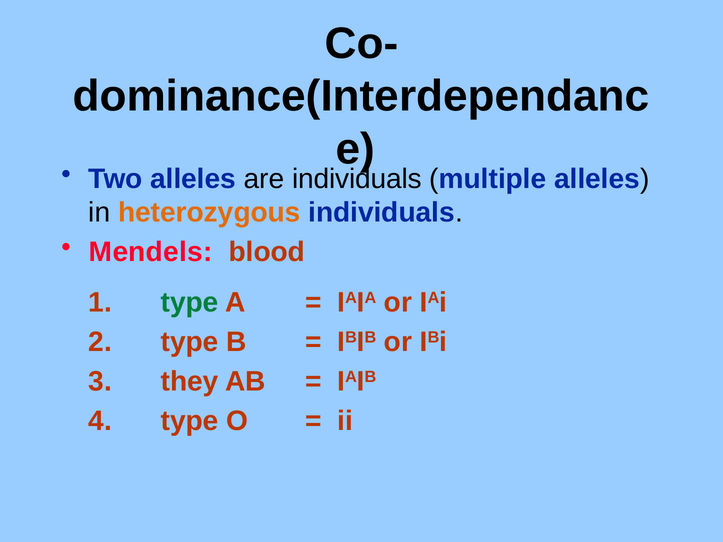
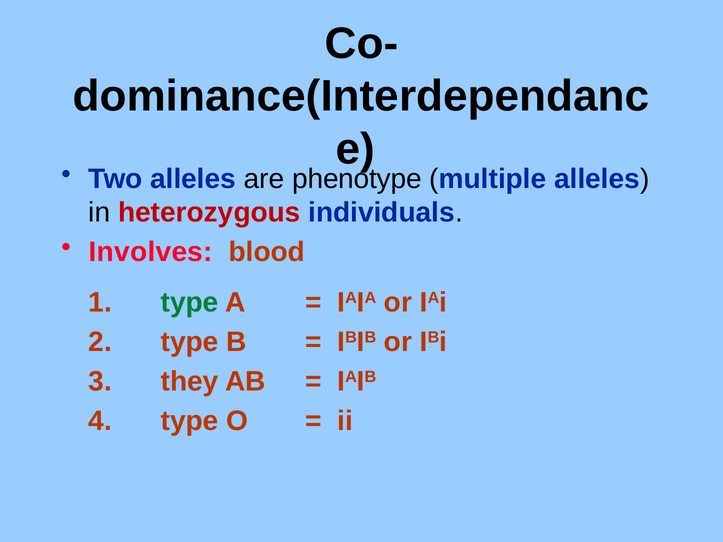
are individuals: individuals -> phenotype (357, 179)
heterozygous colour: orange -> red (209, 213)
Mendels: Mendels -> Involves (151, 252)
